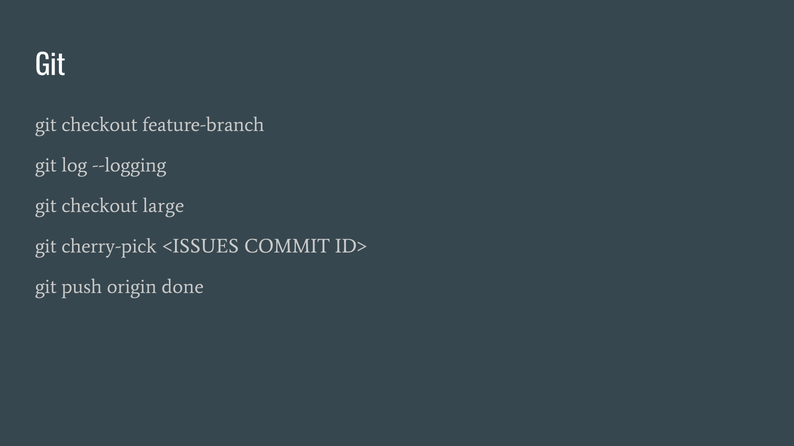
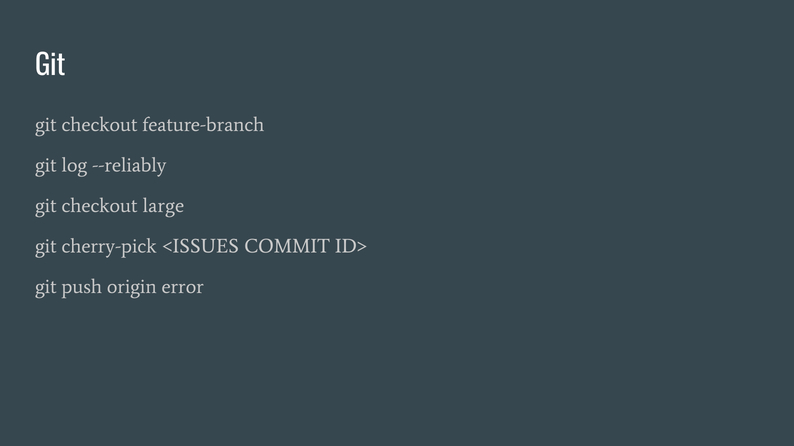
--logging: --logging -> --reliably (129, 165)
done: done -> error (183, 287)
